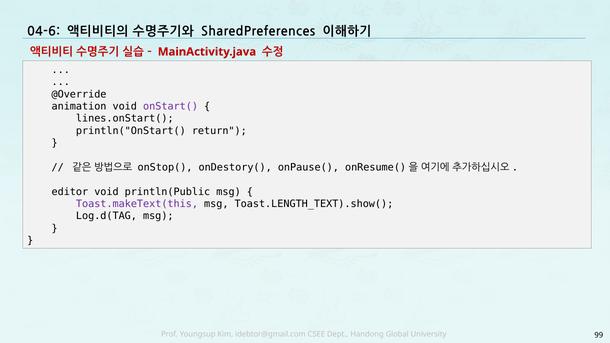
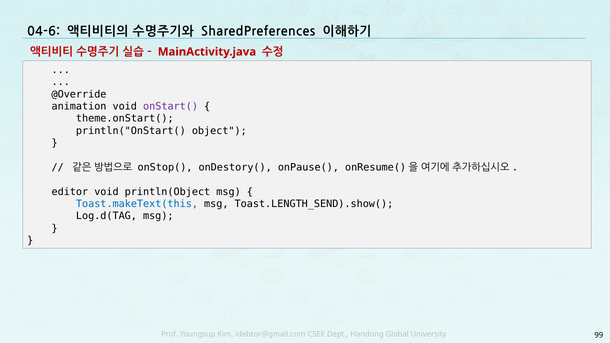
lines.onStart(: lines.onStart( -> theme.onStart( (125, 119)
return: return -> object (219, 131)
println(Public: println(Public -> println(Object (167, 192)
Toast.makeText(this colour: purple -> blue (137, 204)
Toast.LENGTH_TEXT).show(: Toast.LENGTH_TEXT).show( -> Toast.LENGTH_SEND).show( (314, 204)
